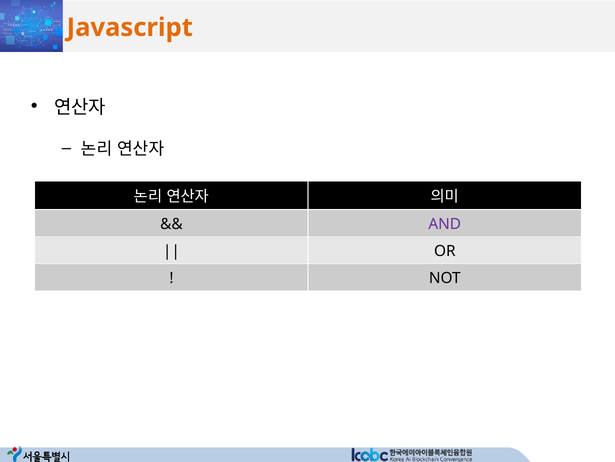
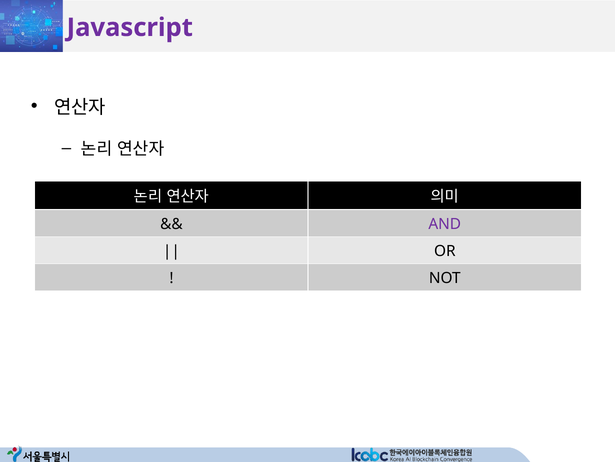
Javascript colour: orange -> purple (130, 27)
